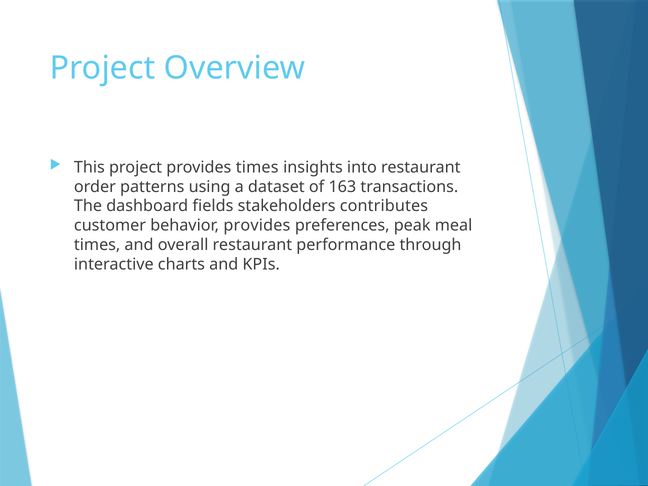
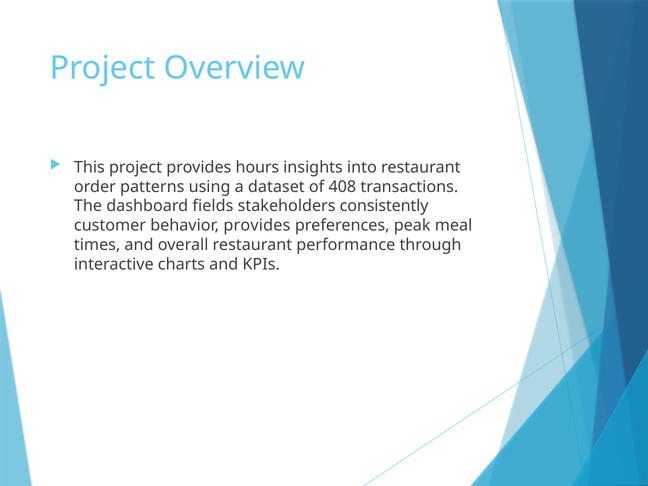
provides times: times -> hours (257, 167)
163: 163 -> 408 (342, 187)
contributes: contributes -> consistently (384, 206)
